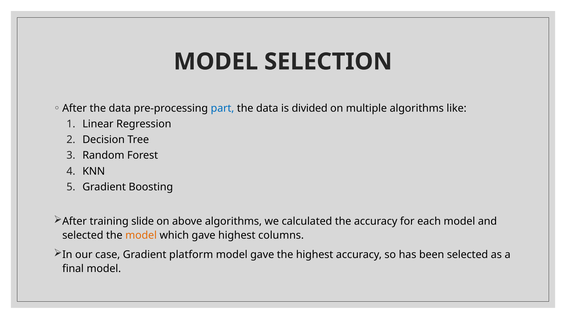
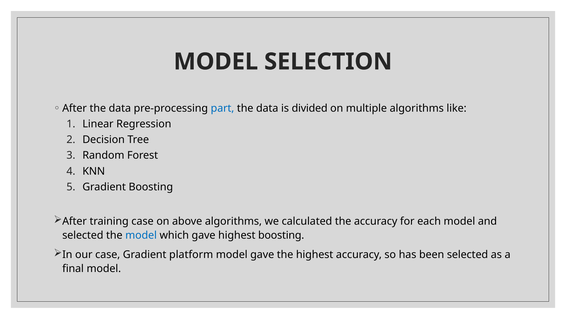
training slide: slide -> case (143, 221)
model colour: orange -> blue (141, 235)
highest columns: columns -> boosting (281, 235)
